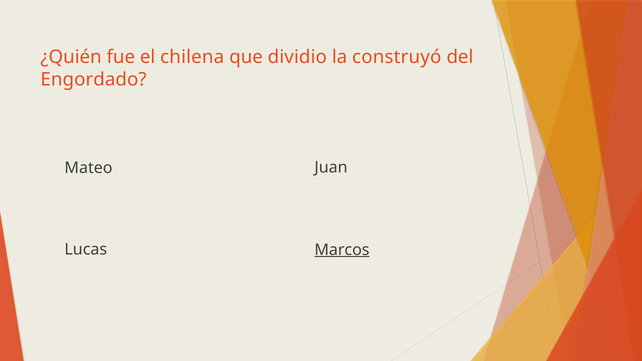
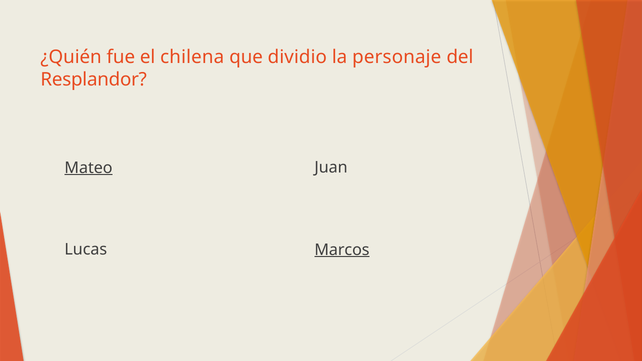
construyó: construyó -> personaje (397, 57)
Engordado: Engordado -> Resplandor (94, 79)
Mateo underline: none -> present (89, 168)
